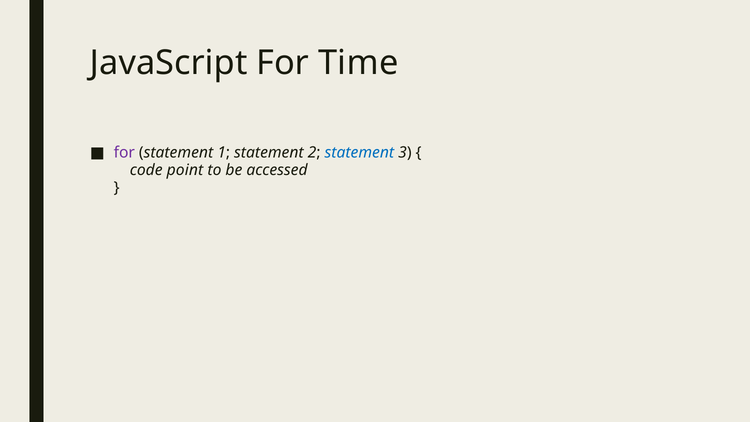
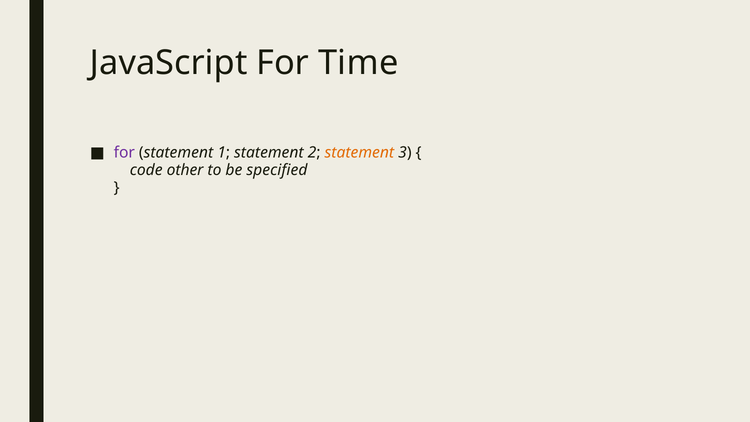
statement colour: blue -> orange (359, 152)
point: point -> other (185, 170)
accessed: accessed -> specified (277, 170)
